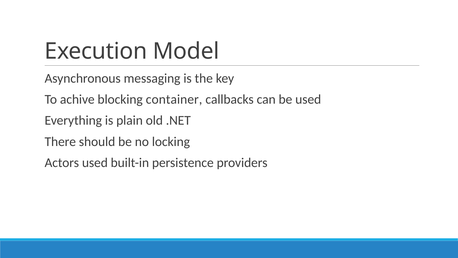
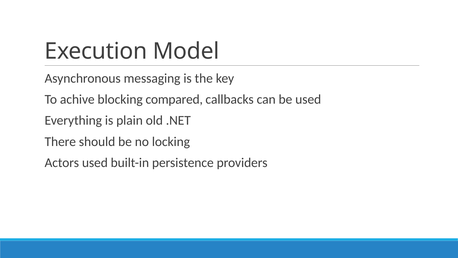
container: container -> compared (174, 99)
